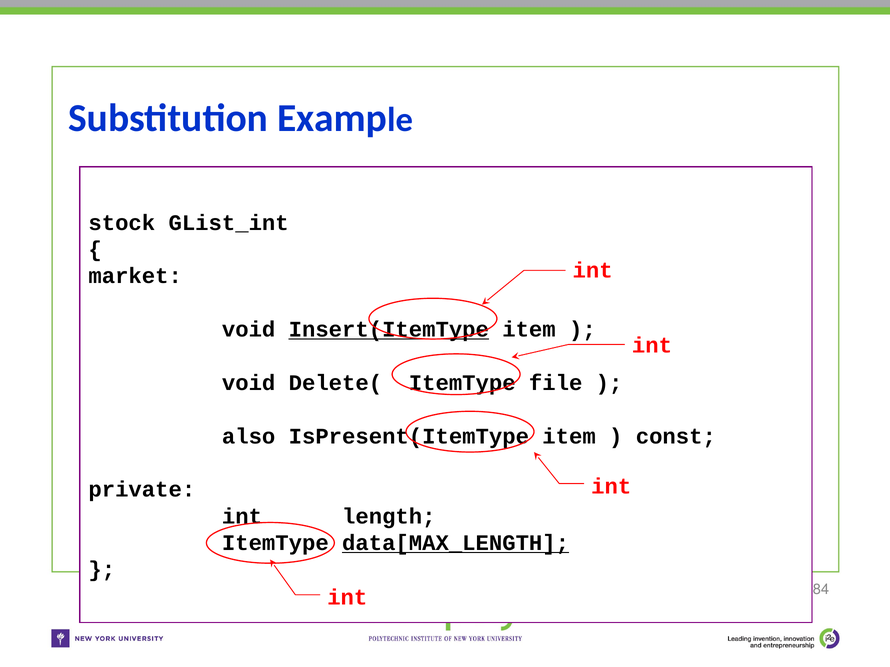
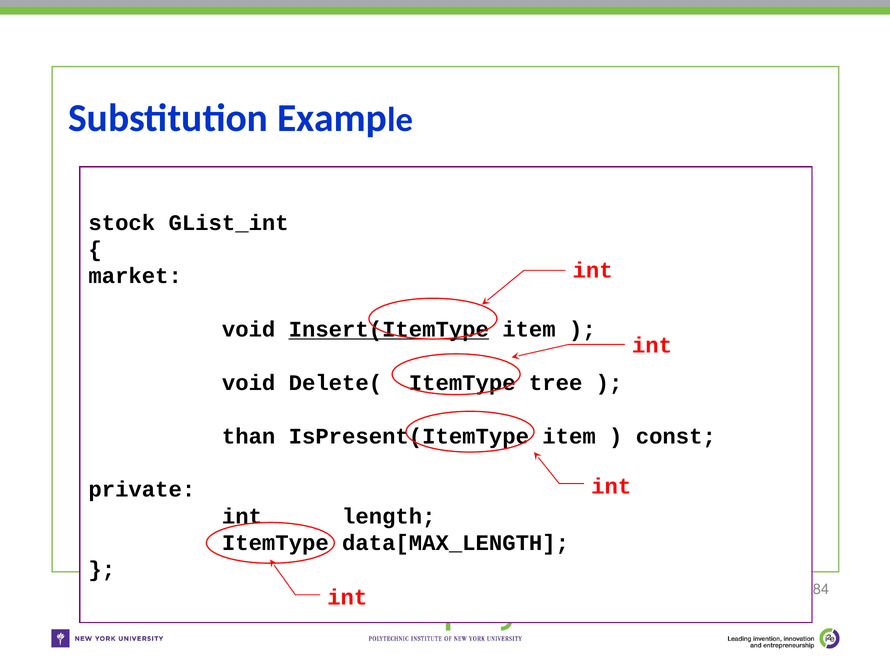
file: file -> tree (556, 383)
also: also -> than (249, 437)
data[MAX_LENGTH underline: present -> none (456, 543)
